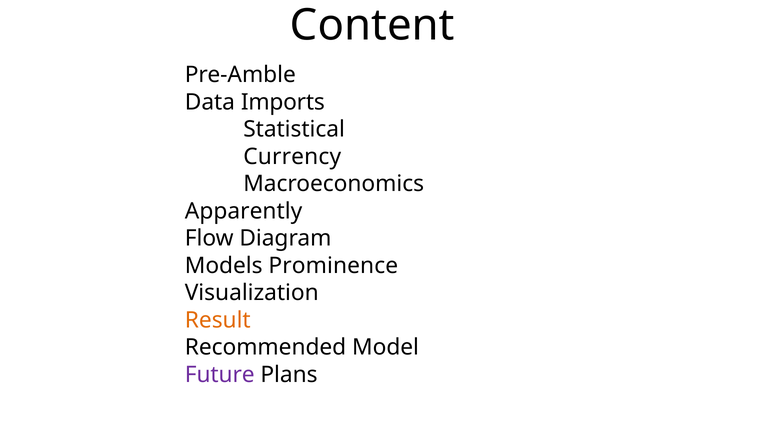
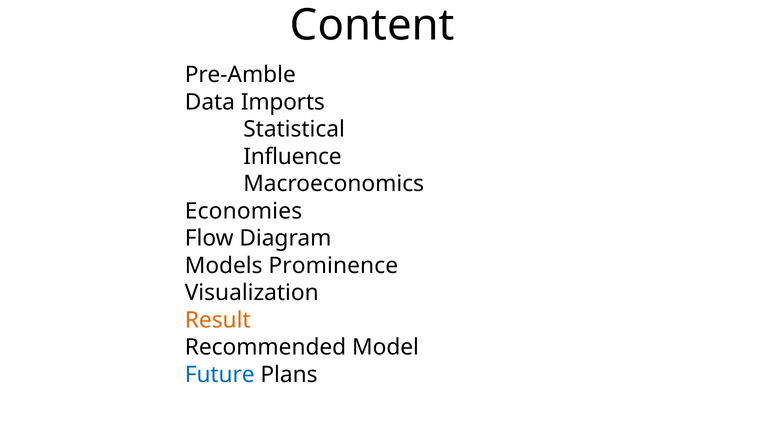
Currency: Currency -> Influence (292, 157)
Apparently: Apparently -> Economies (243, 211)
Future colour: purple -> blue (220, 375)
